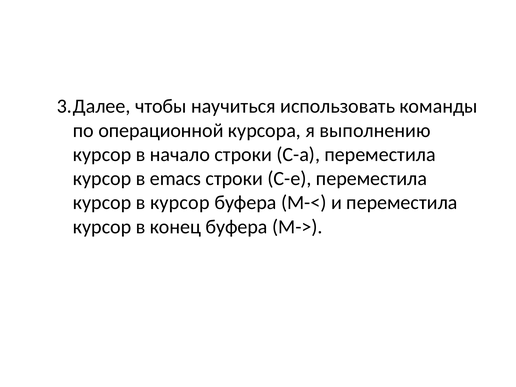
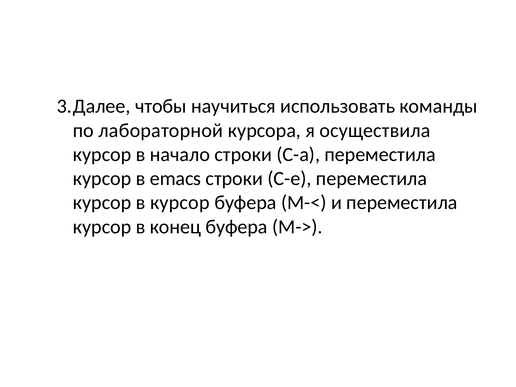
операционной: операционной -> лабораторной (161, 130)
выполнению: выполнению -> осуществила (375, 130)
